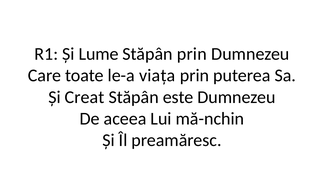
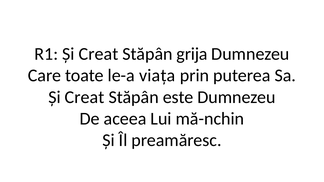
R1 Și Lume: Lume -> Creat (98, 54)
Stăpân prin: prin -> grija (192, 54)
